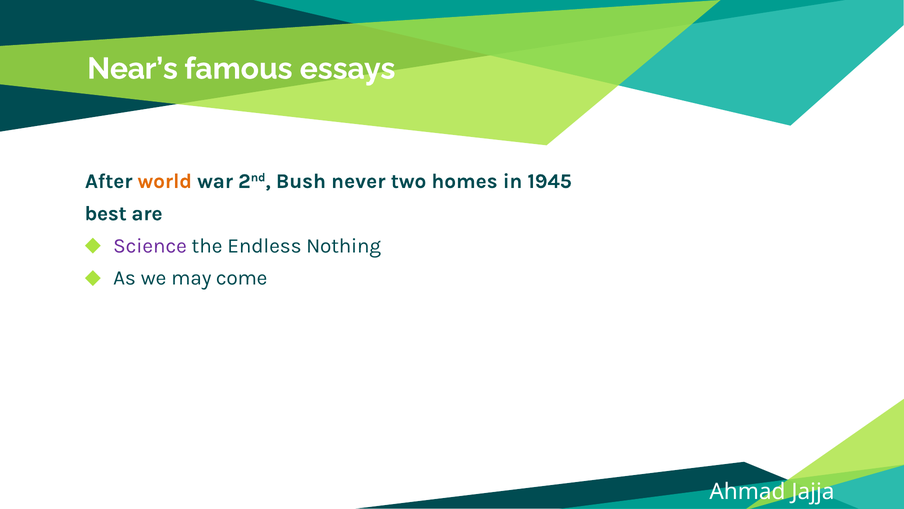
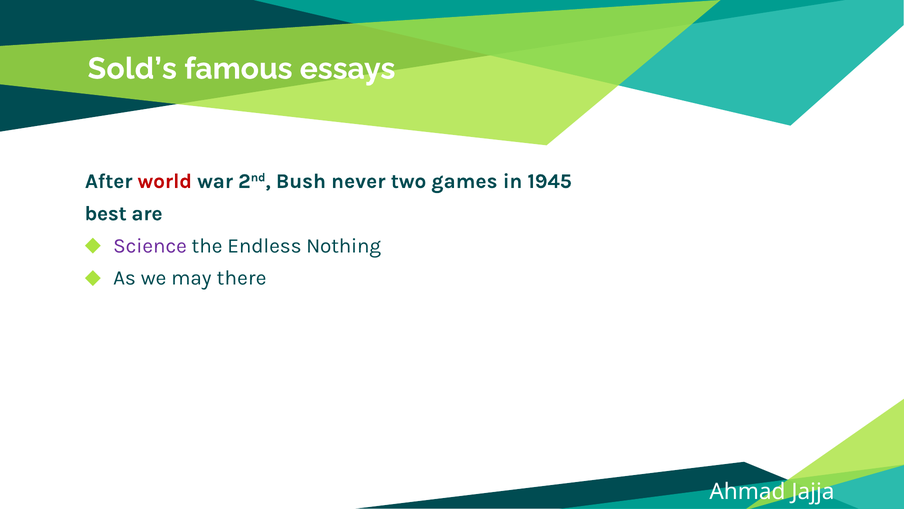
Near’s: Near’s -> Sold’s (132, 69)
world colour: orange -> red (165, 181)
homes: homes -> games (464, 181)
come: come -> there (241, 278)
